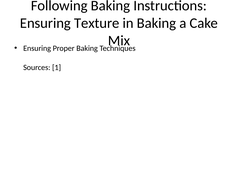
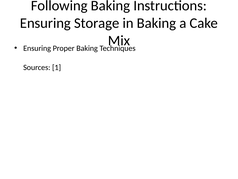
Texture: Texture -> Storage (97, 23)
